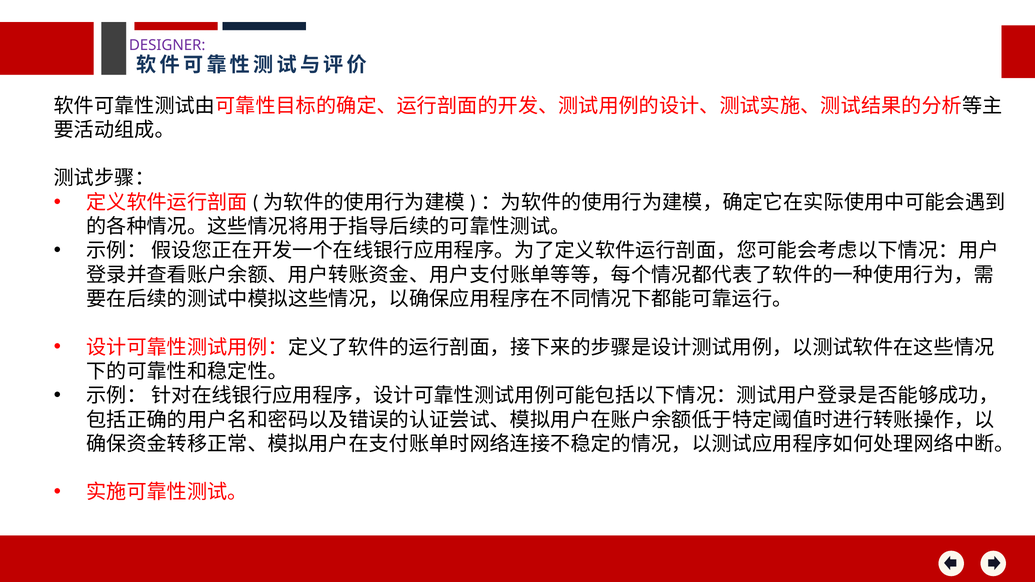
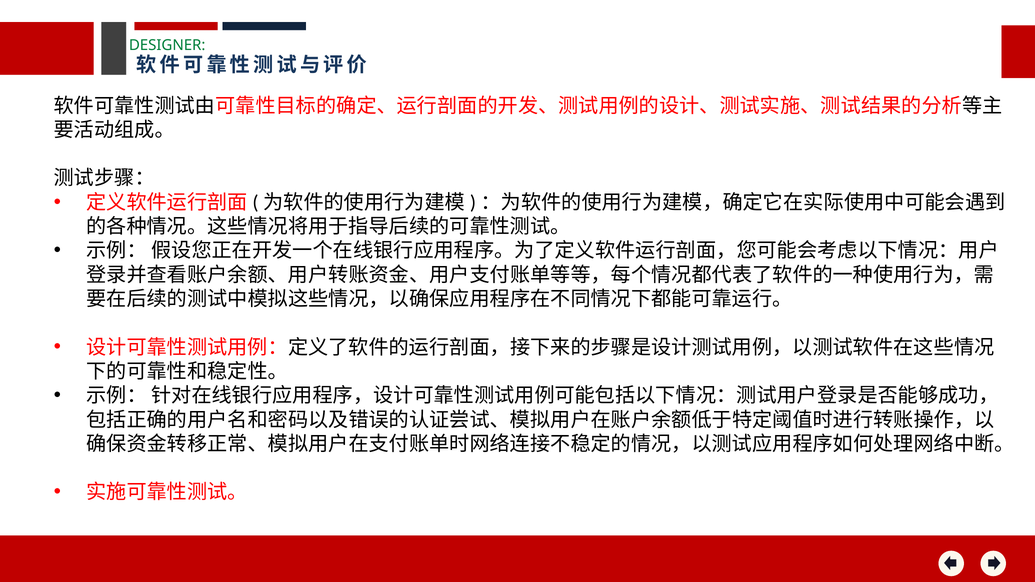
DESIGNER colour: purple -> green (167, 45)
